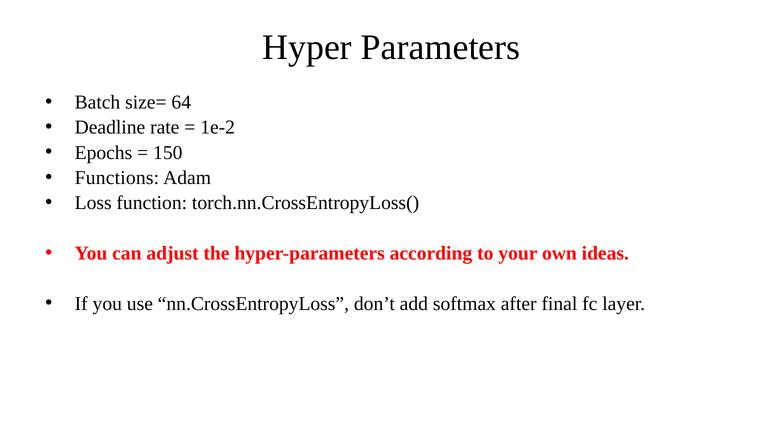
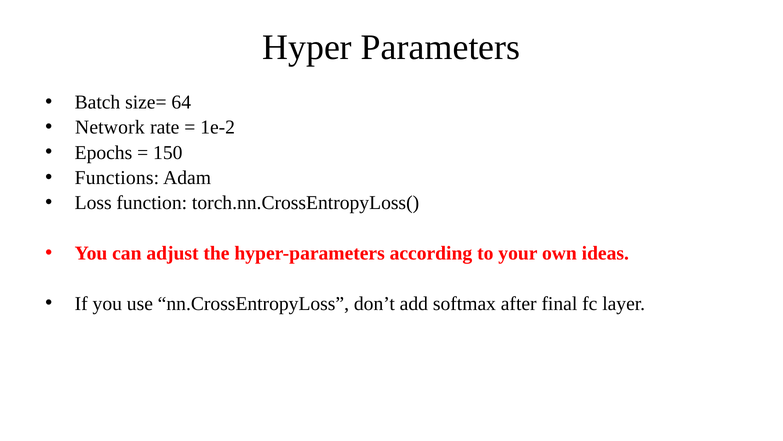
Deadline: Deadline -> Network (110, 127)
